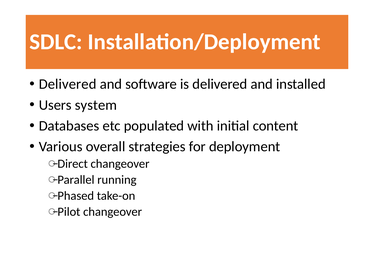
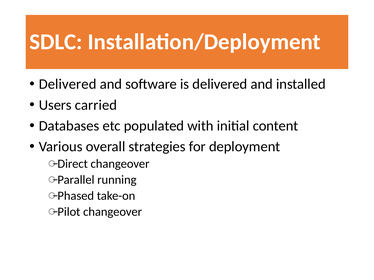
system: system -> carried (96, 105)
